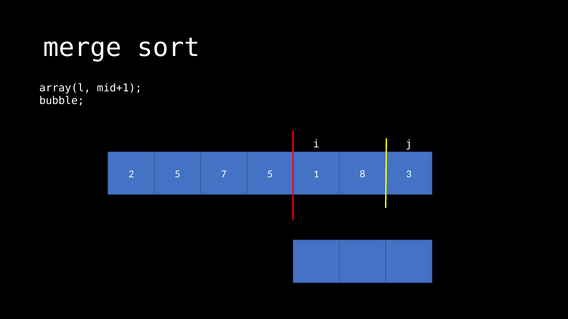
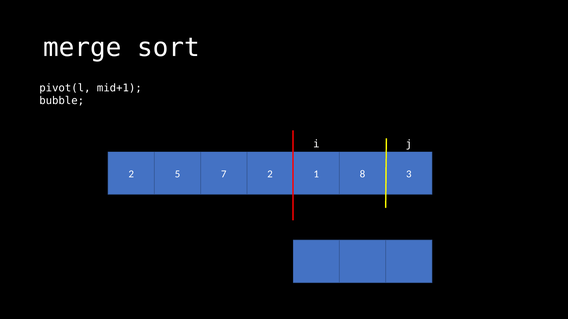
array(l: array(l -> pivot(l (65, 88)
7 5: 5 -> 2 (270, 174)
